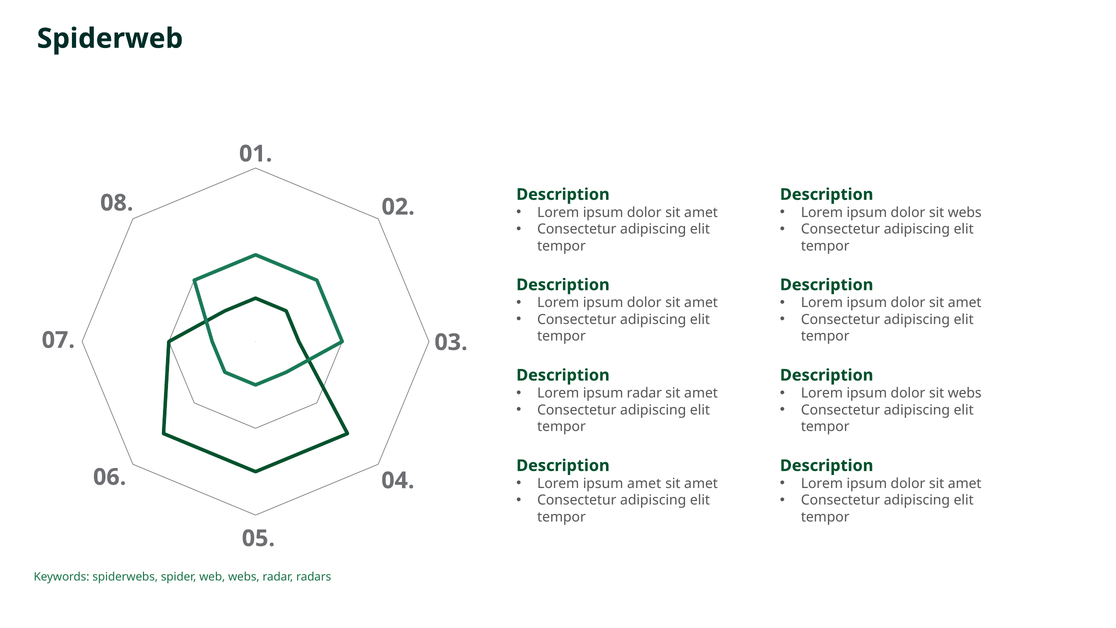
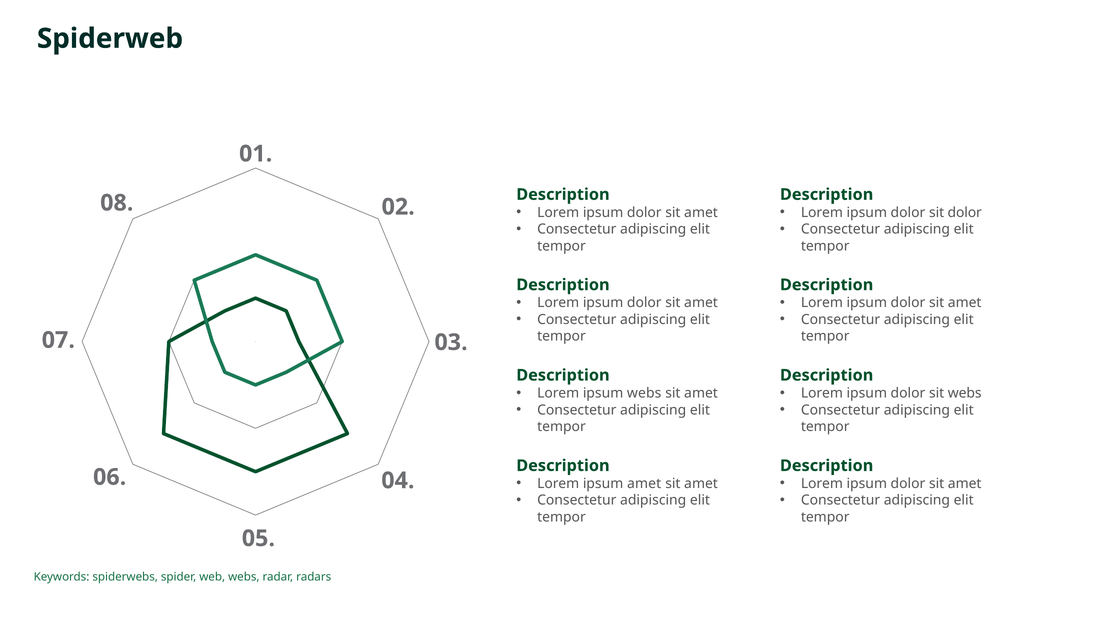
webs: webs -> dolor (965, 212)
ipsum radar: radar -> webs (644, 393)
